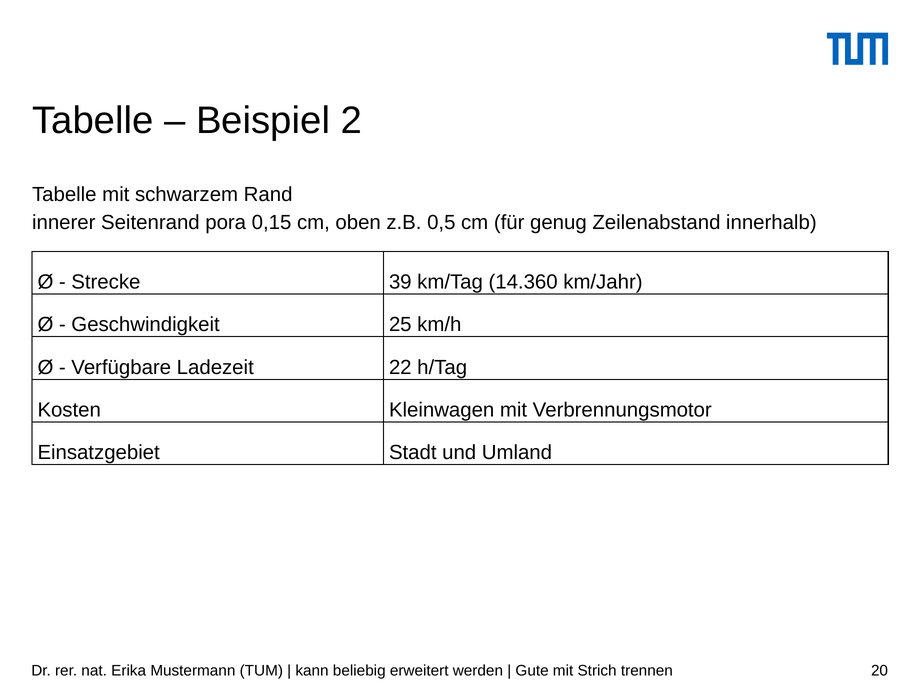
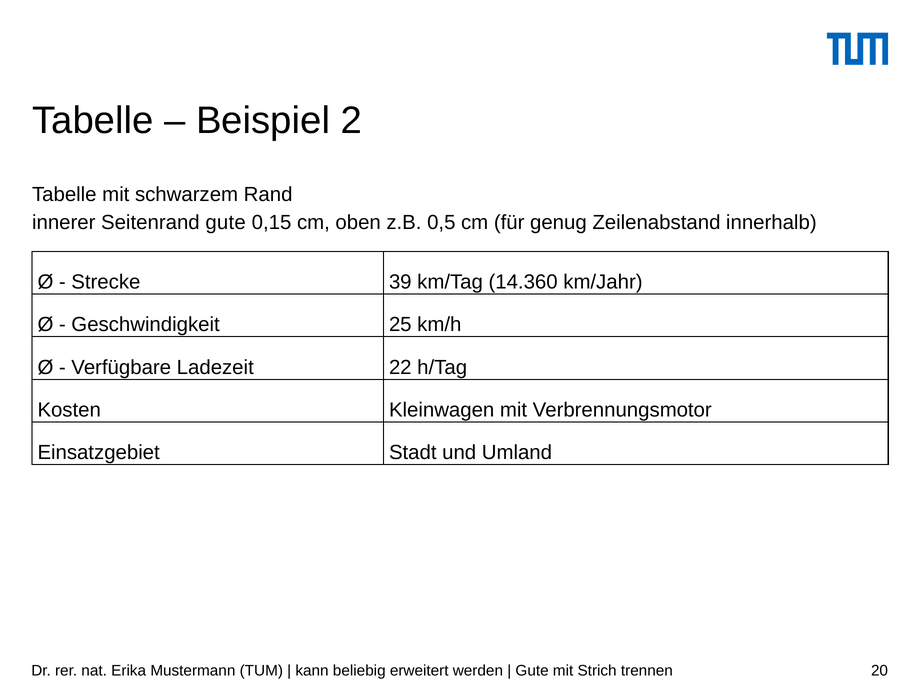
Seitenrand pora: pora -> gute (226, 222)
